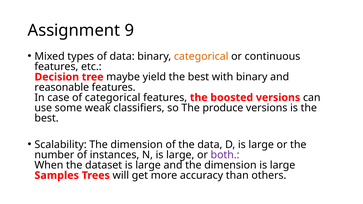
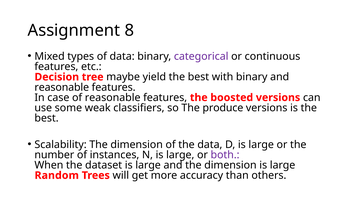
9: 9 -> 8 (129, 30)
categorical colour: orange -> purple (201, 56)
of categorical: categorical -> reasonable (113, 98)
Samples: Samples -> Random (57, 176)
